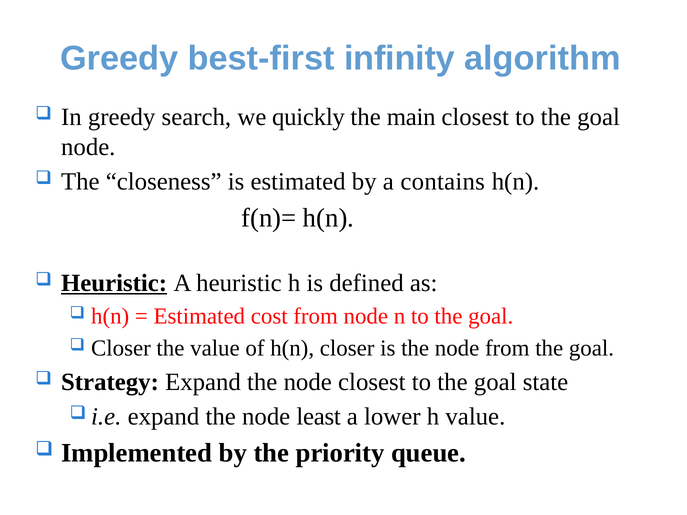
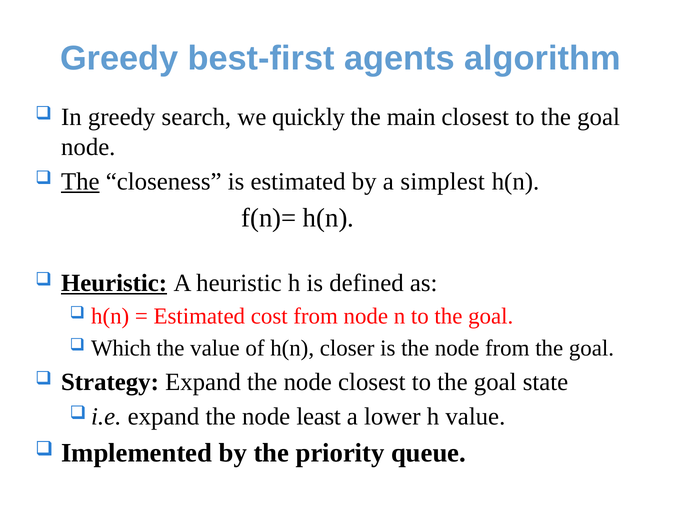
infinity: infinity -> agents (399, 59)
The underline: none -> present (80, 182)
contains: contains -> simplest (443, 182)
Closer: Closer -> Which (121, 348)
